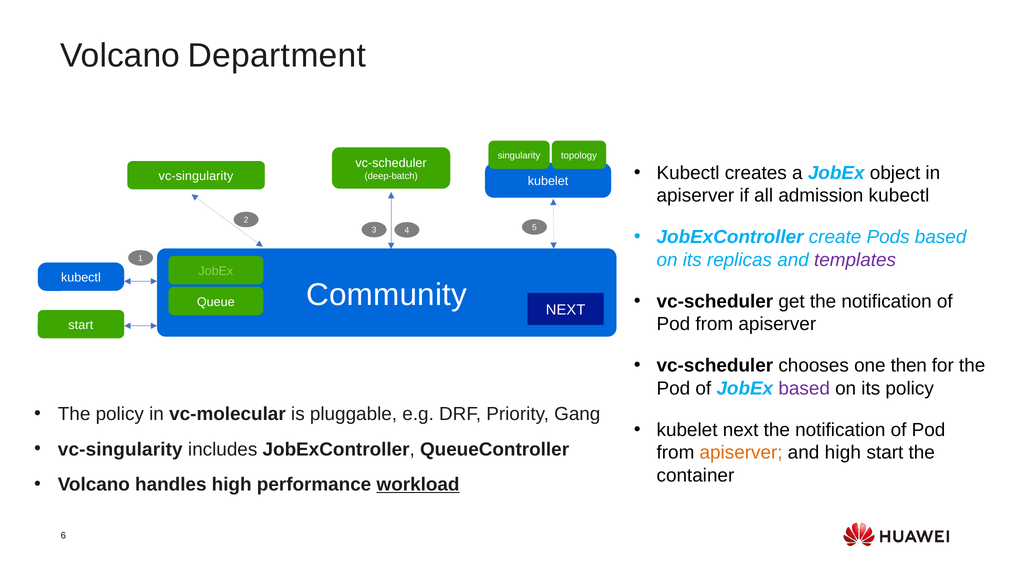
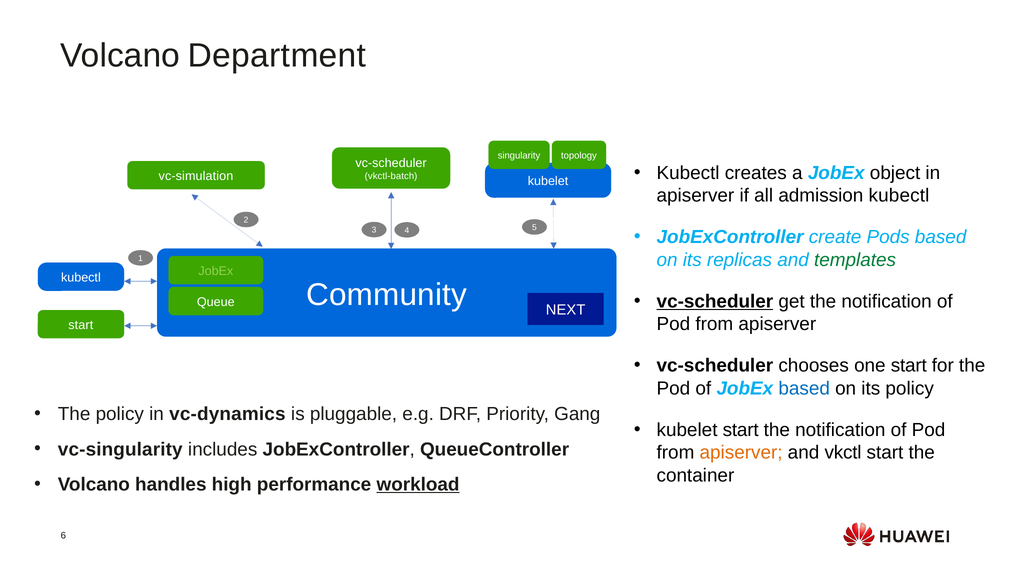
vc-singularity: vc-singularity -> vc-simulation (196, 176)
deep-batch: deep-batch -> vkctl-batch (391, 176)
templates colour: purple -> green (855, 260)
vc-scheduler underline: none -> present (715, 302)
one then: then -> start (909, 366)
based colour: purple -> blue (804, 389)
vc-molecular: vc-molecular -> vc-dynamics (227, 414)
kubelet next: next -> start (741, 430)
and high: high -> vkctl (843, 453)
